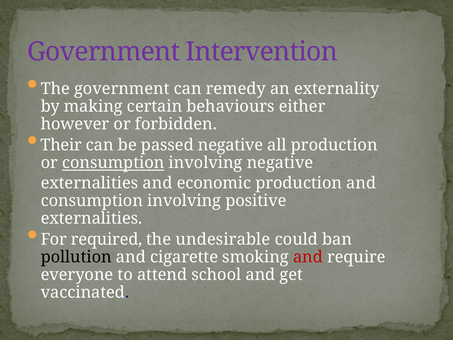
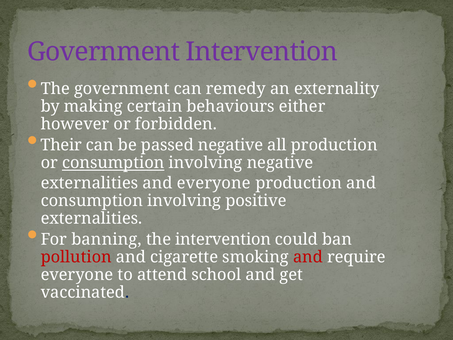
and economic: economic -> everyone (214, 183)
required: required -> banning (106, 239)
the undesirable: undesirable -> intervention (223, 239)
pollution colour: black -> red (76, 257)
